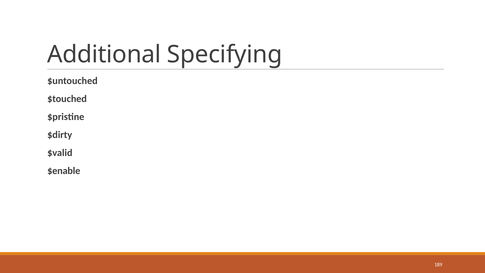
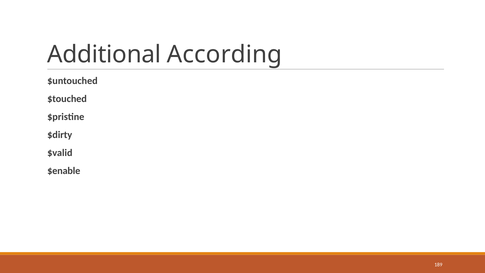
Specifying: Specifying -> According (225, 54)
